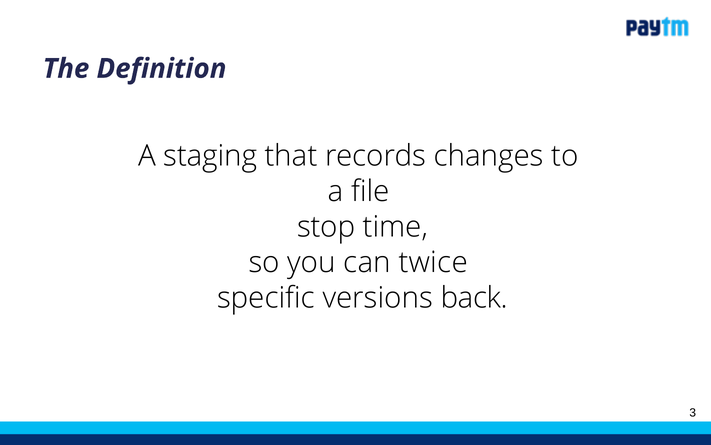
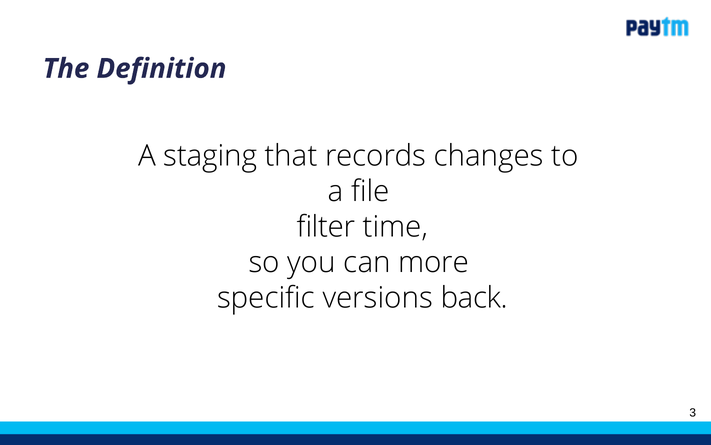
stop: stop -> filter (326, 227)
twice: twice -> more (434, 262)
